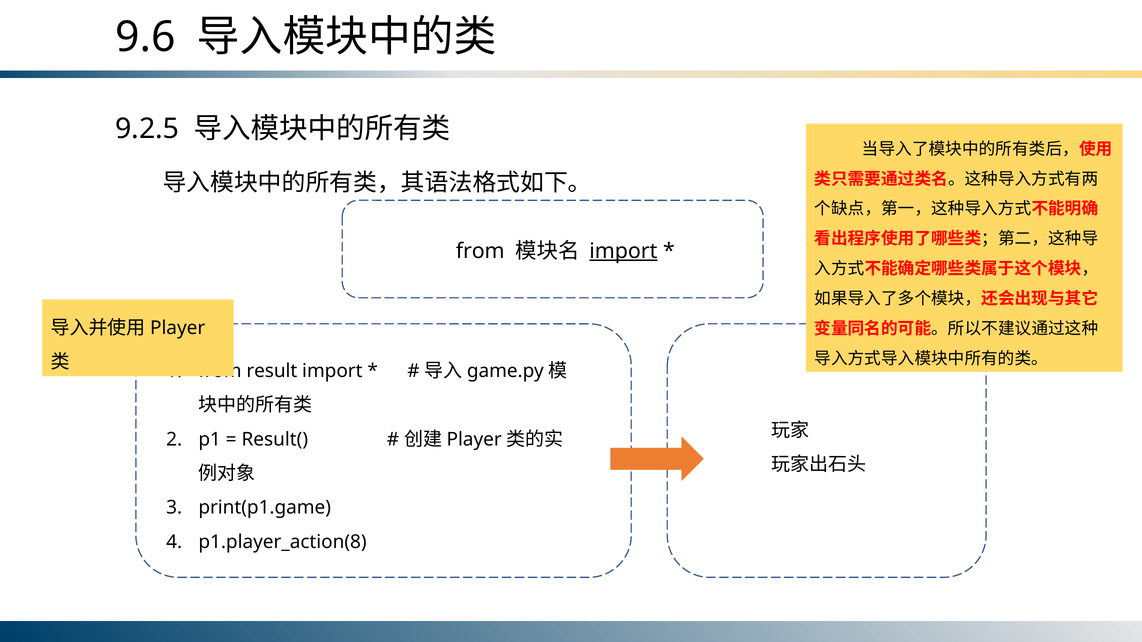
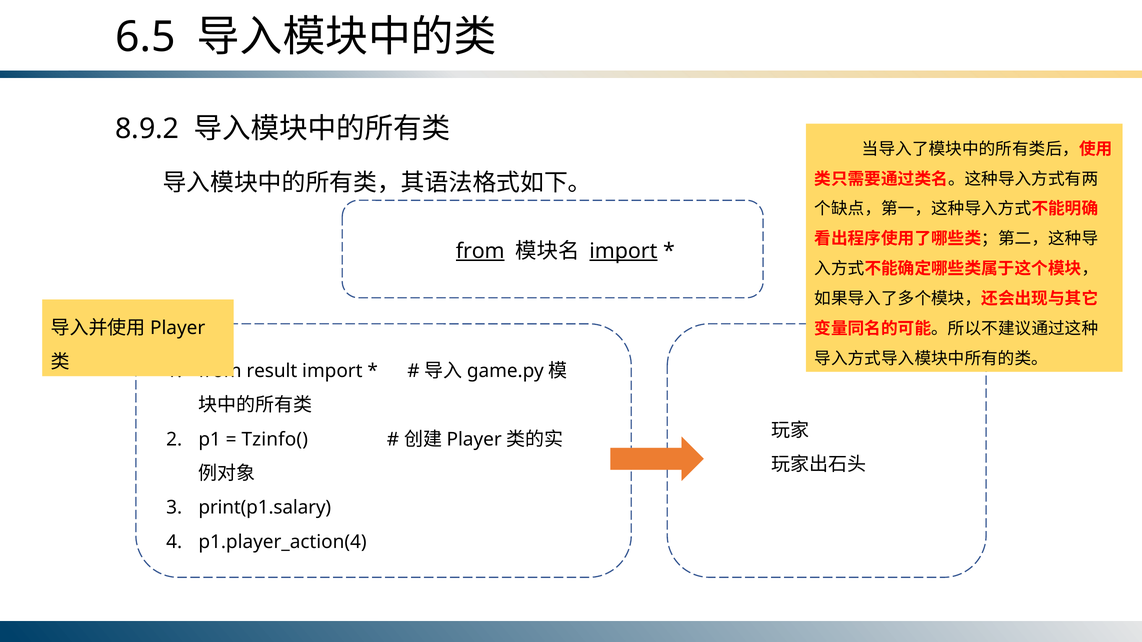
9.6: 9.6 -> 6.5 (145, 37)
9.2.5: 9.2.5 -> 8.9.2 (147, 129)
from underline: none -> present (480, 251)
Result(: Result( -> Tzinfo( (275, 440)
print(p1.game: print(p1.game -> print(p1.salary (265, 508)
p1.player_action(8: p1.player_action(8 -> p1.player_action(4 (283, 542)
